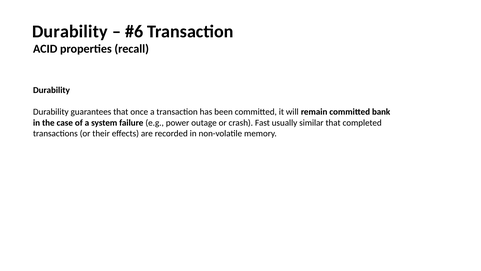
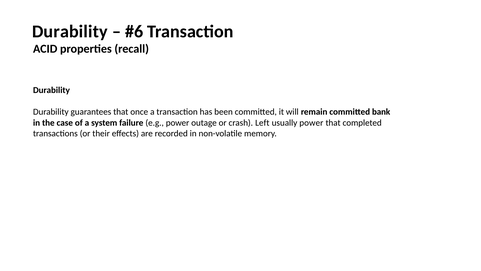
Fast: Fast -> Left (262, 123)
usually similar: similar -> power (311, 123)
